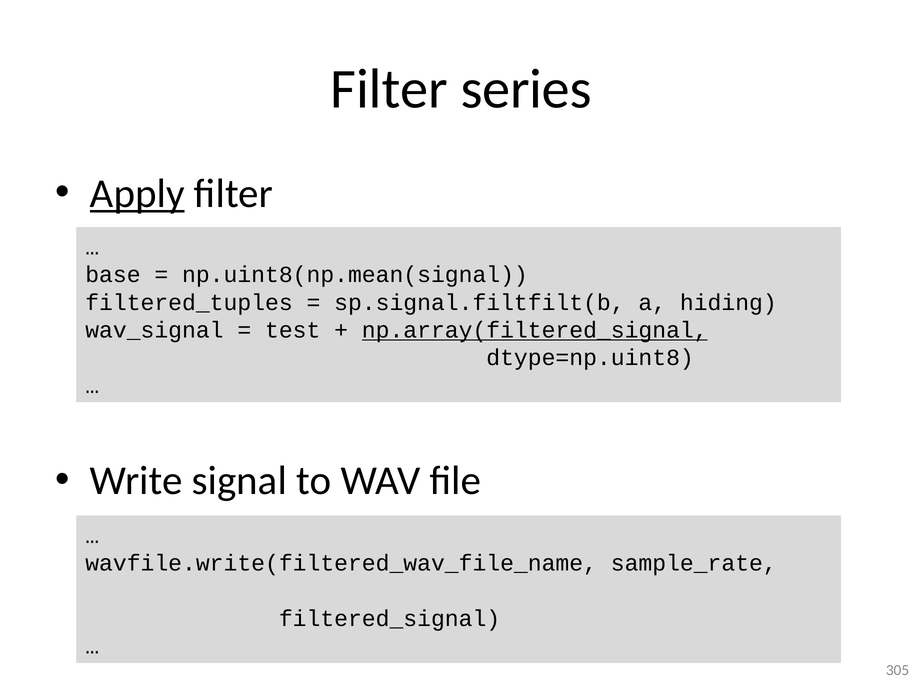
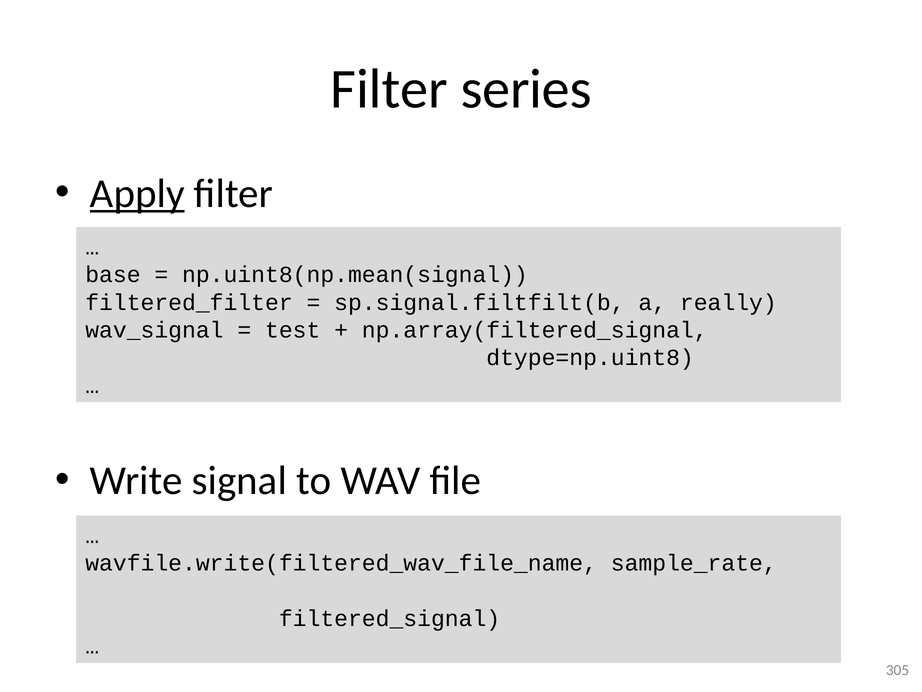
filtered_tuples: filtered_tuples -> filtered_filter (189, 302)
hiding: hiding -> really (728, 302)
np.array(filtered_signal underline: present -> none (535, 330)
